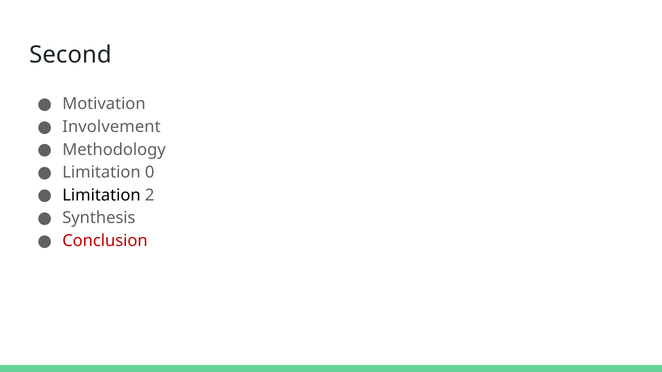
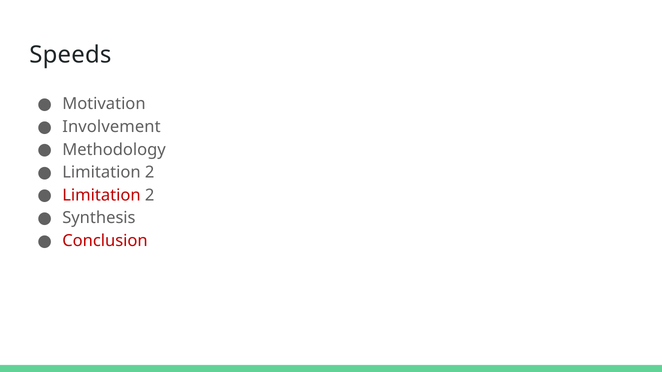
Second: Second -> Speeds (70, 55)
0: 0 -> 2 (150, 173)
Limitation colour: black -> red (101, 195)
